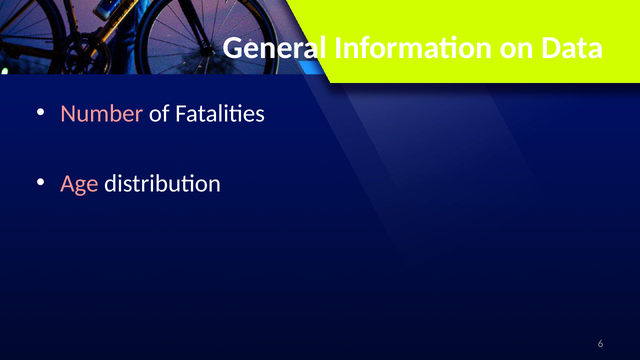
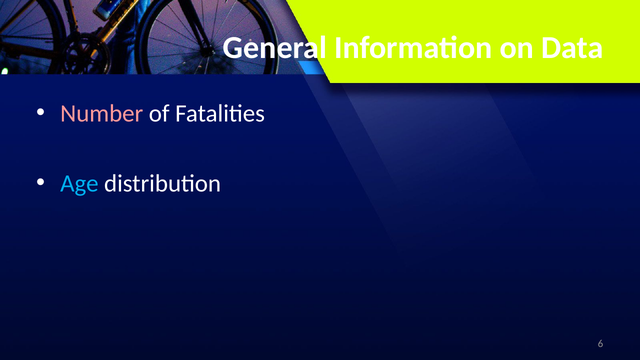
Age colour: pink -> light blue (79, 183)
